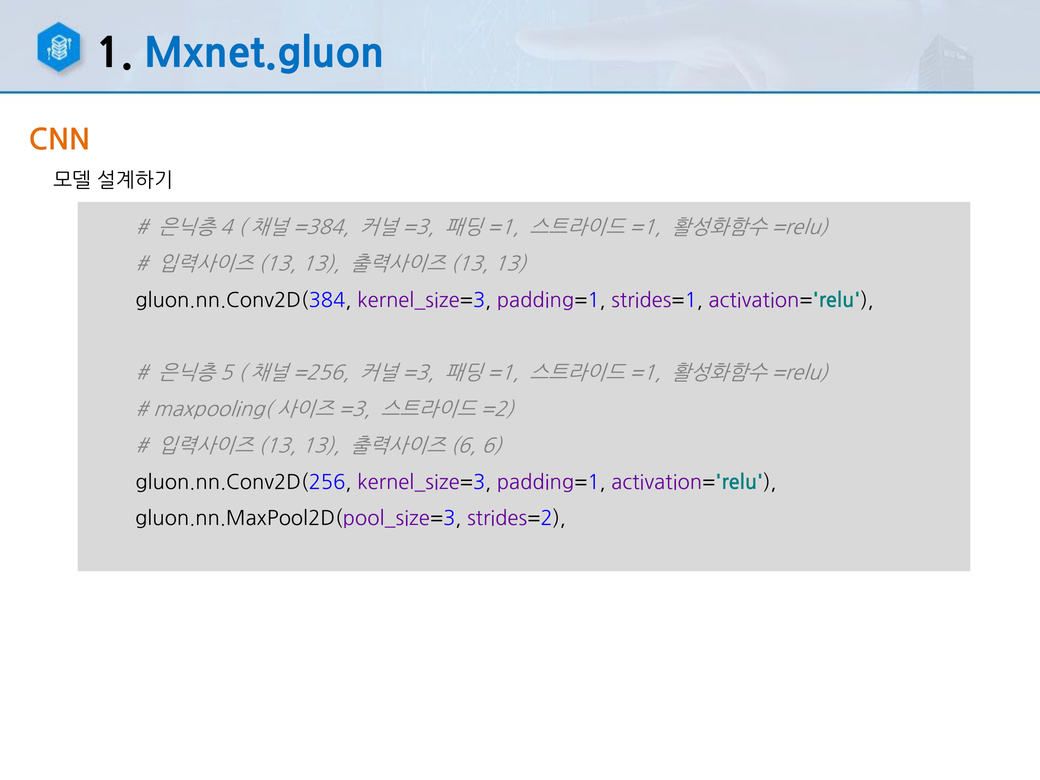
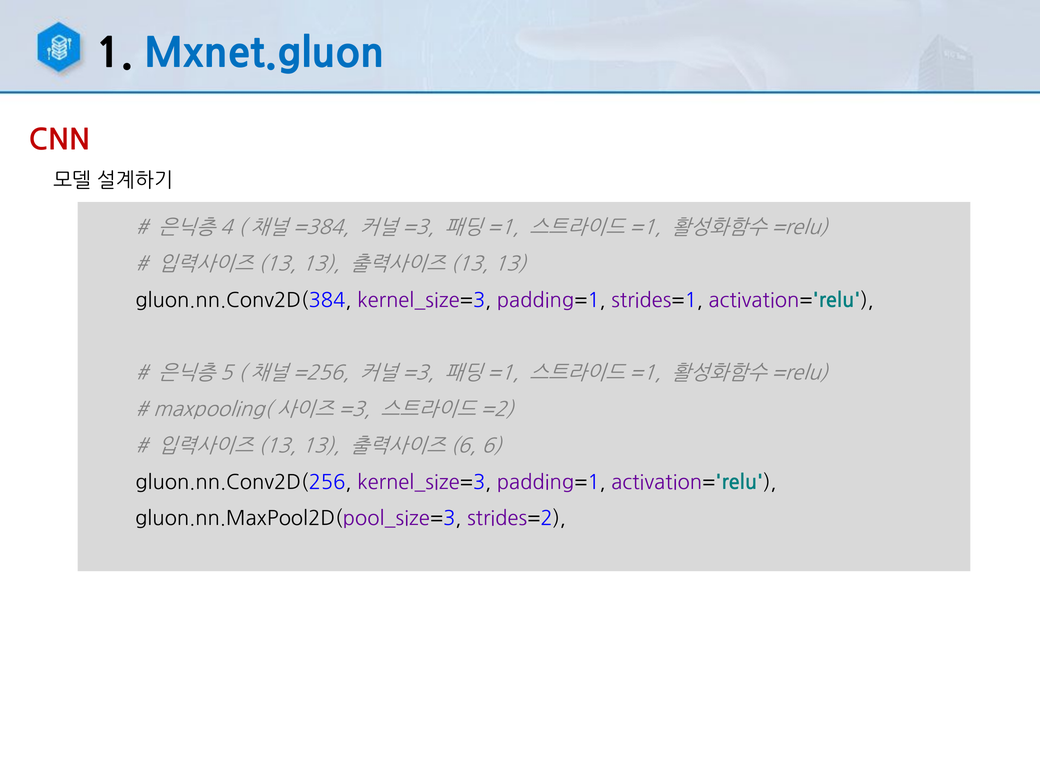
CNN colour: orange -> red (59, 140)
